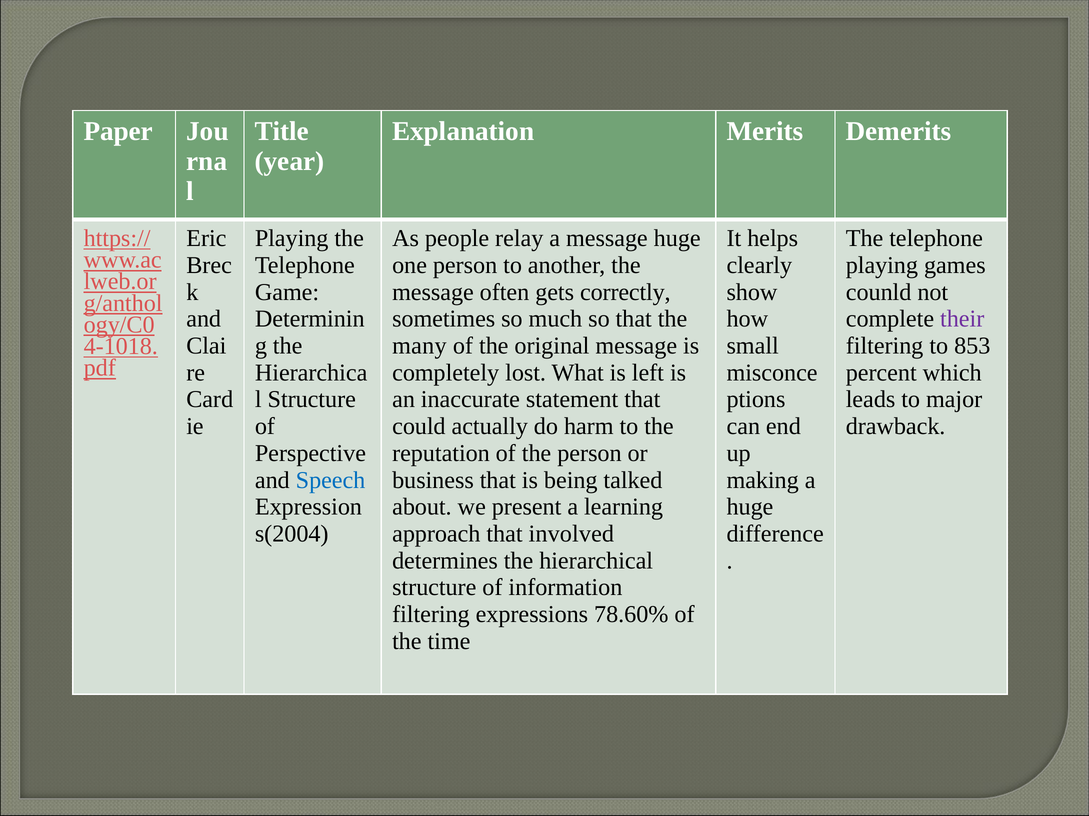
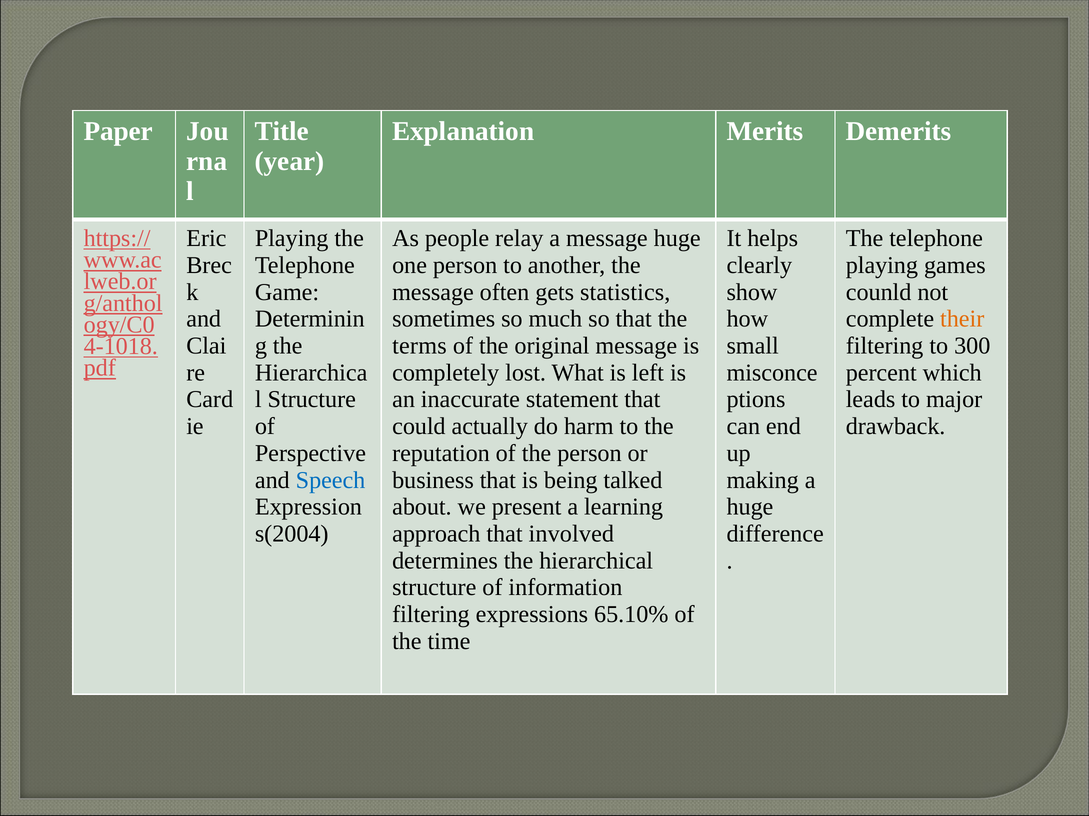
correctly: correctly -> statistics (625, 292)
their colour: purple -> orange (962, 319)
many: many -> terms (419, 346)
853: 853 -> 300 (972, 346)
78.60%: 78.60% -> 65.10% (631, 615)
